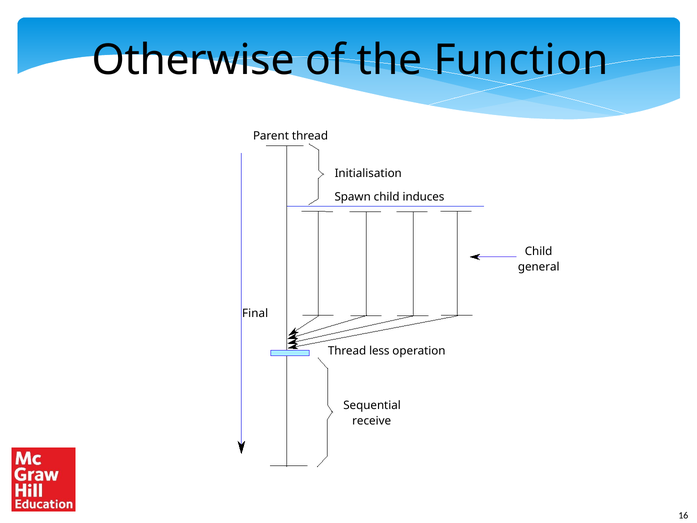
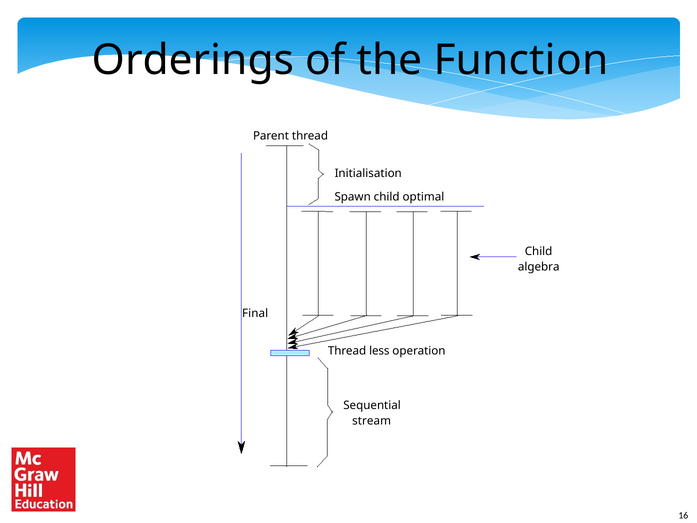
Otherwise: Otherwise -> Orderings (193, 60)
induces: induces -> optimal (423, 197)
general: general -> algebra (539, 267)
receive: receive -> stream (372, 421)
